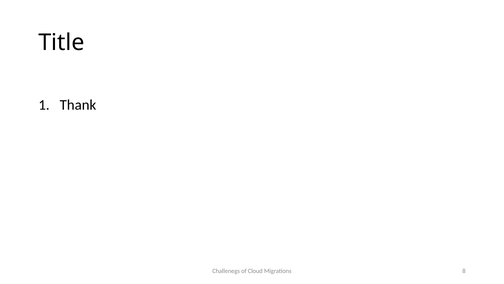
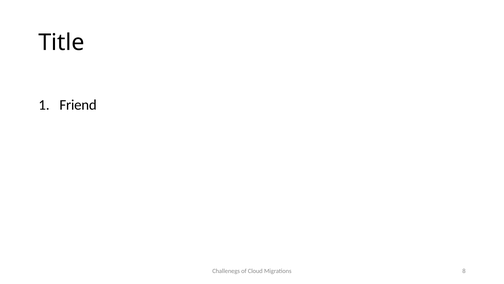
Thank: Thank -> Friend (78, 105)
